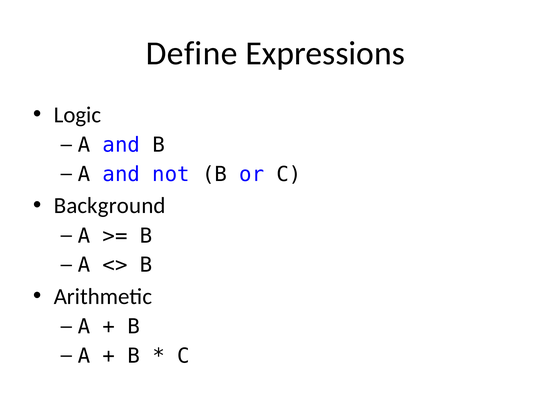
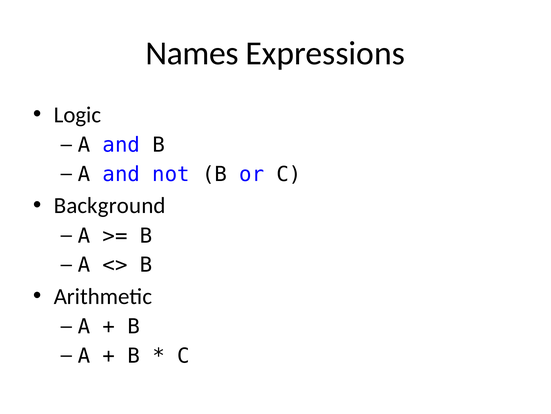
Define: Define -> Names (192, 53)
